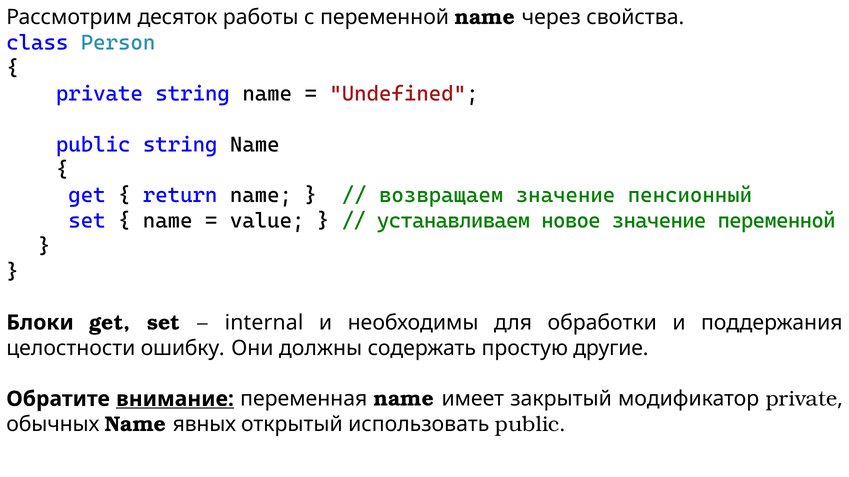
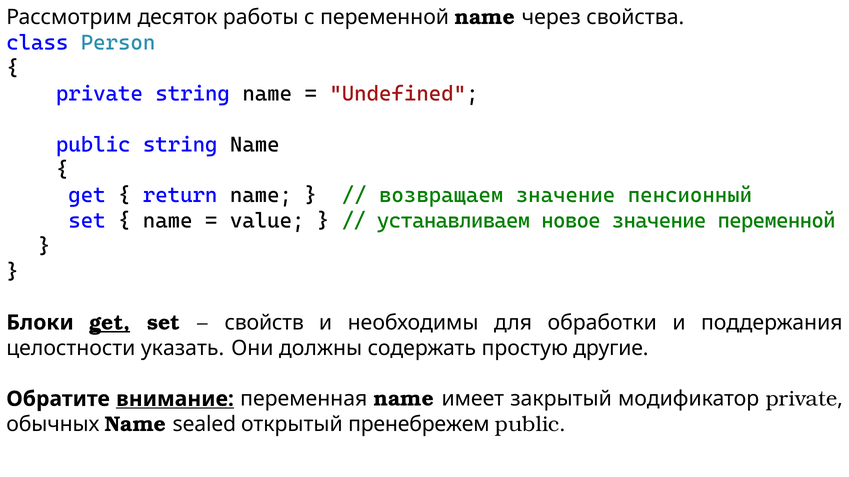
get underline: none -> present (110, 323)
internal: internal -> свойств (264, 323)
ошибку: ошибку -> указать (183, 348)
явных: явных -> sealed (204, 425)
использовать: использовать -> пренебрежем (419, 425)
